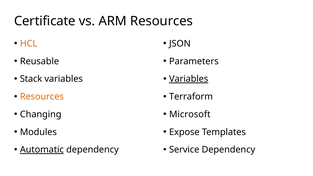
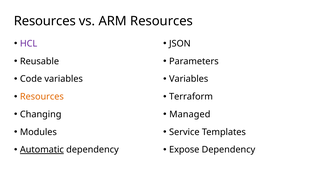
Certificate: Certificate -> Resources (45, 21)
HCL colour: orange -> purple (29, 44)
Stack: Stack -> Code (31, 79)
Variables underline: present -> none (189, 79)
Microsoft: Microsoft -> Managed (190, 114)
Expose: Expose -> Service (184, 132)
Service: Service -> Expose (184, 150)
